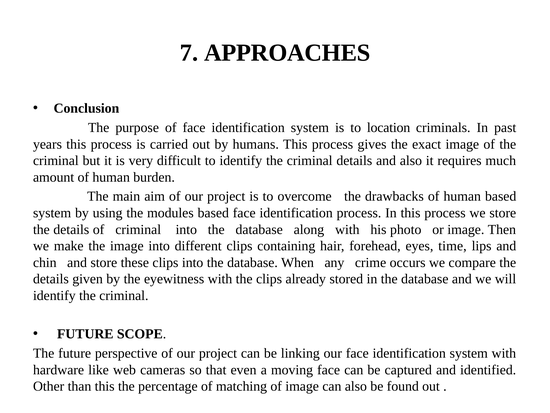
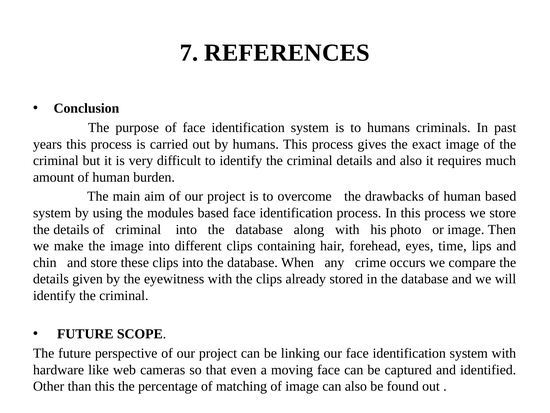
APPROACHES: APPROACHES -> REFERENCES (287, 53)
to location: location -> humans (389, 127)
